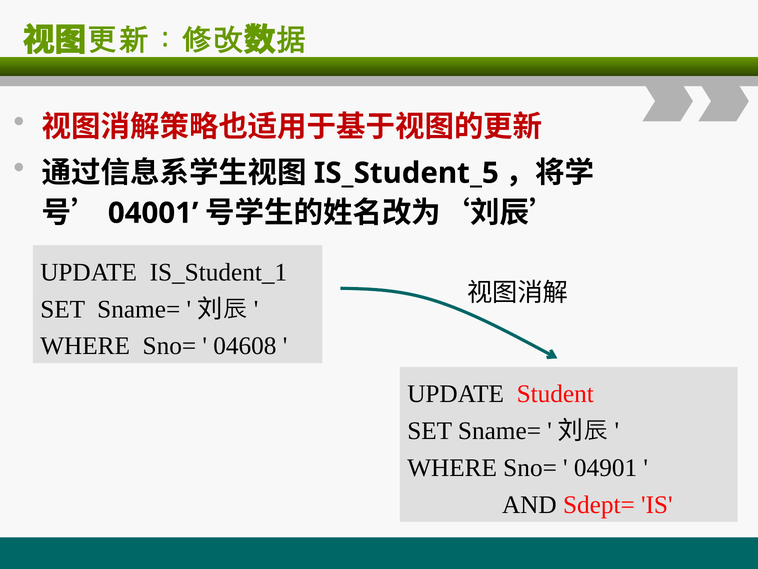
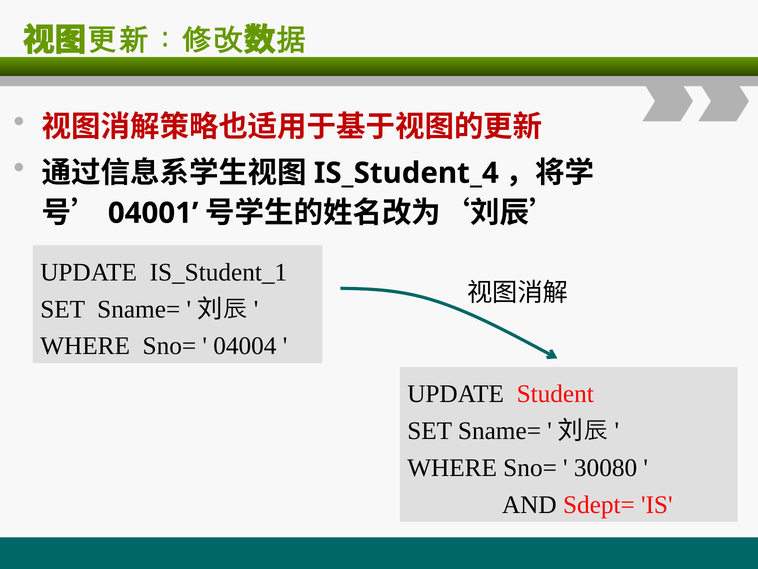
IS_Student_5: IS_Student_5 -> IS_Student_4 (406, 173)
04608: 04608 -> 04004 (245, 346)
04901: 04901 -> 30080 (606, 467)
